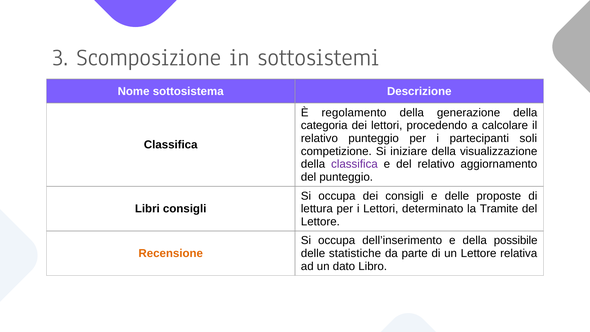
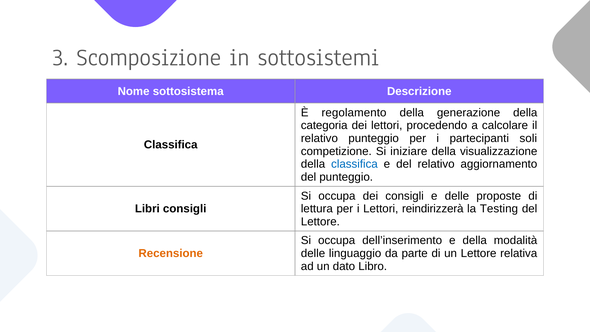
classifica colour: purple -> blue (354, 164)
determinato: determinato -> reindirizzerà (433, 209)
Tramite: Tramite -> Testing (499, 209)
possibile: possibile -> modalità (516, 240)
statistiche: statistiche -> linguaggio (355, 253)
